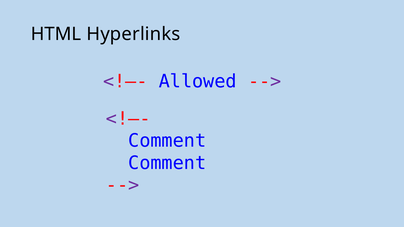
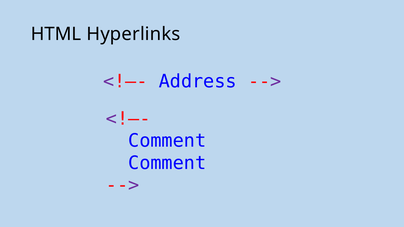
Allowed: Allowed -> Address (198, 82)
